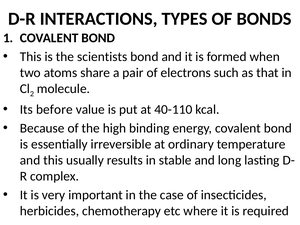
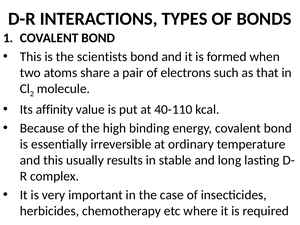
before: before -> affinity (54, 109)
